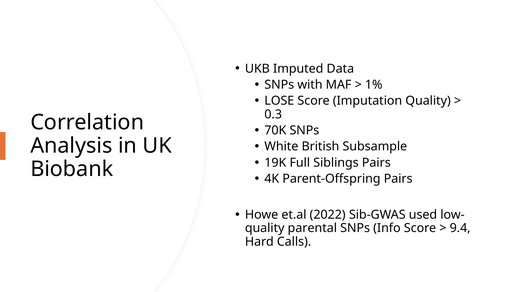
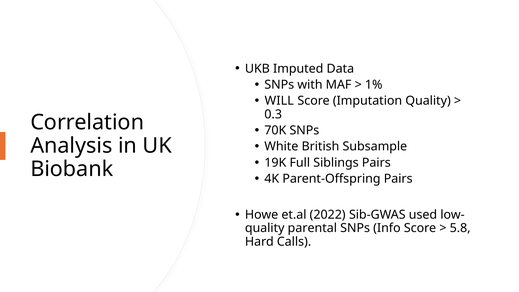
LOSE: LOSE -> WILL (279, 101)
9.4: 9.4 -> 5.8 (460, 228)
